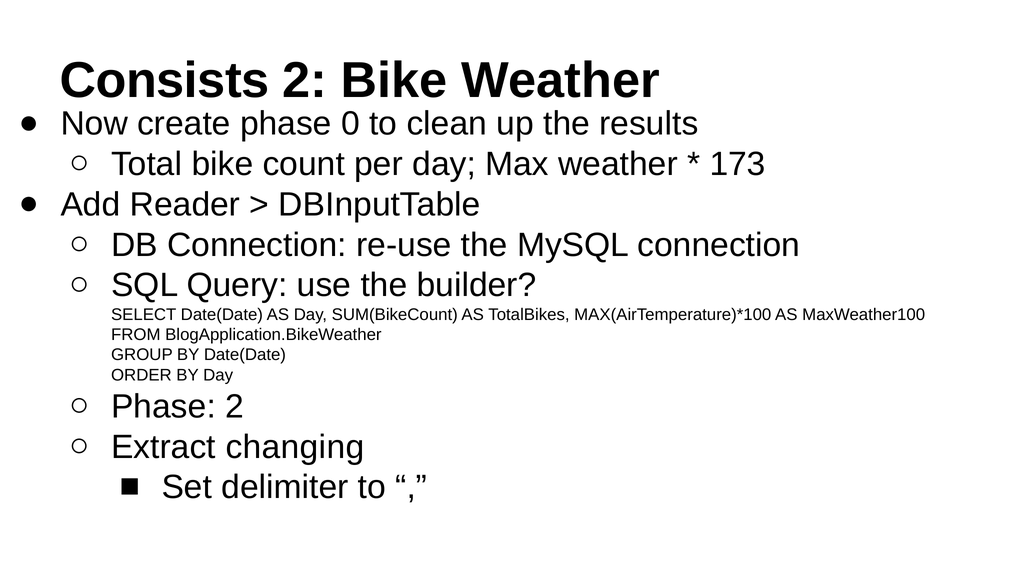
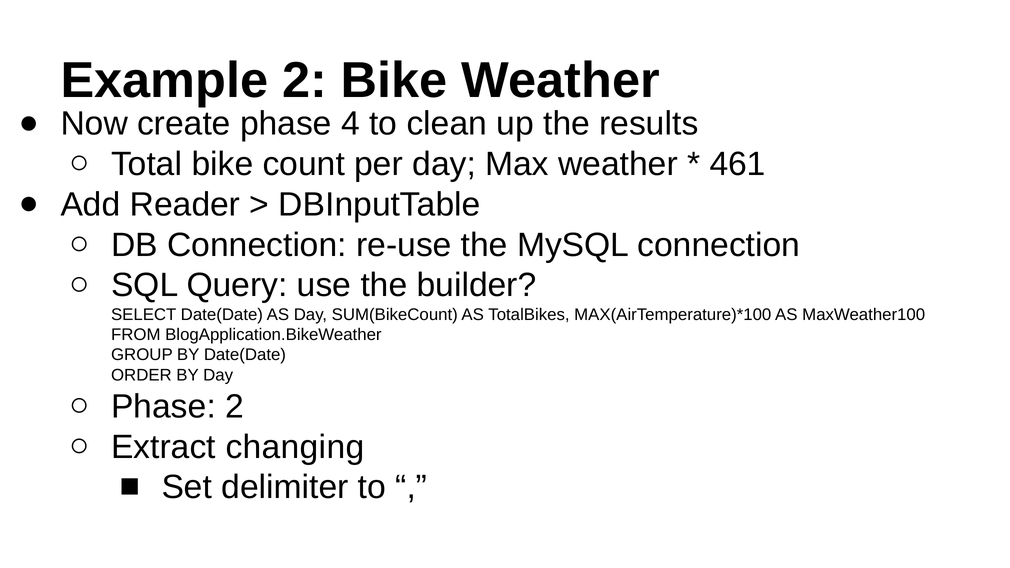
Consists: Consists -> Example (164, 81)
0: 0 -> 4 (350, 124)
173: 173 -> 461 (738, 164)
